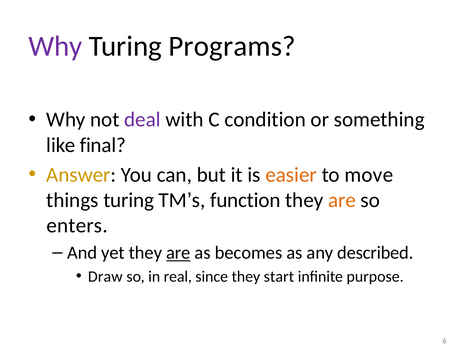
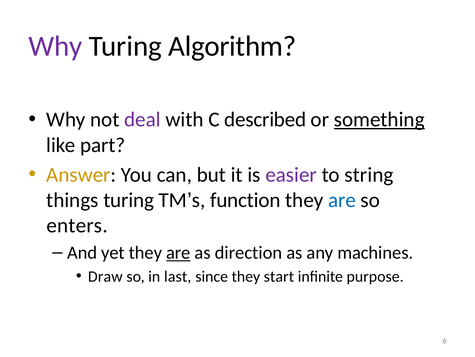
Programs: Programs -> Algorithm (232, 46)
condition: condition -> described (265, 119)
something underline: none -> present (379, 119)
final: final -> part (103, 145)
easier colour: orange -> purple (291, 174)
move: move -> string (369, 174)
are colour: orange -> blue (342, 200)
becomes: becomes -> direction (248, 252)
described: described -> machines (375, 252)
real: real -> last (178, 276)
